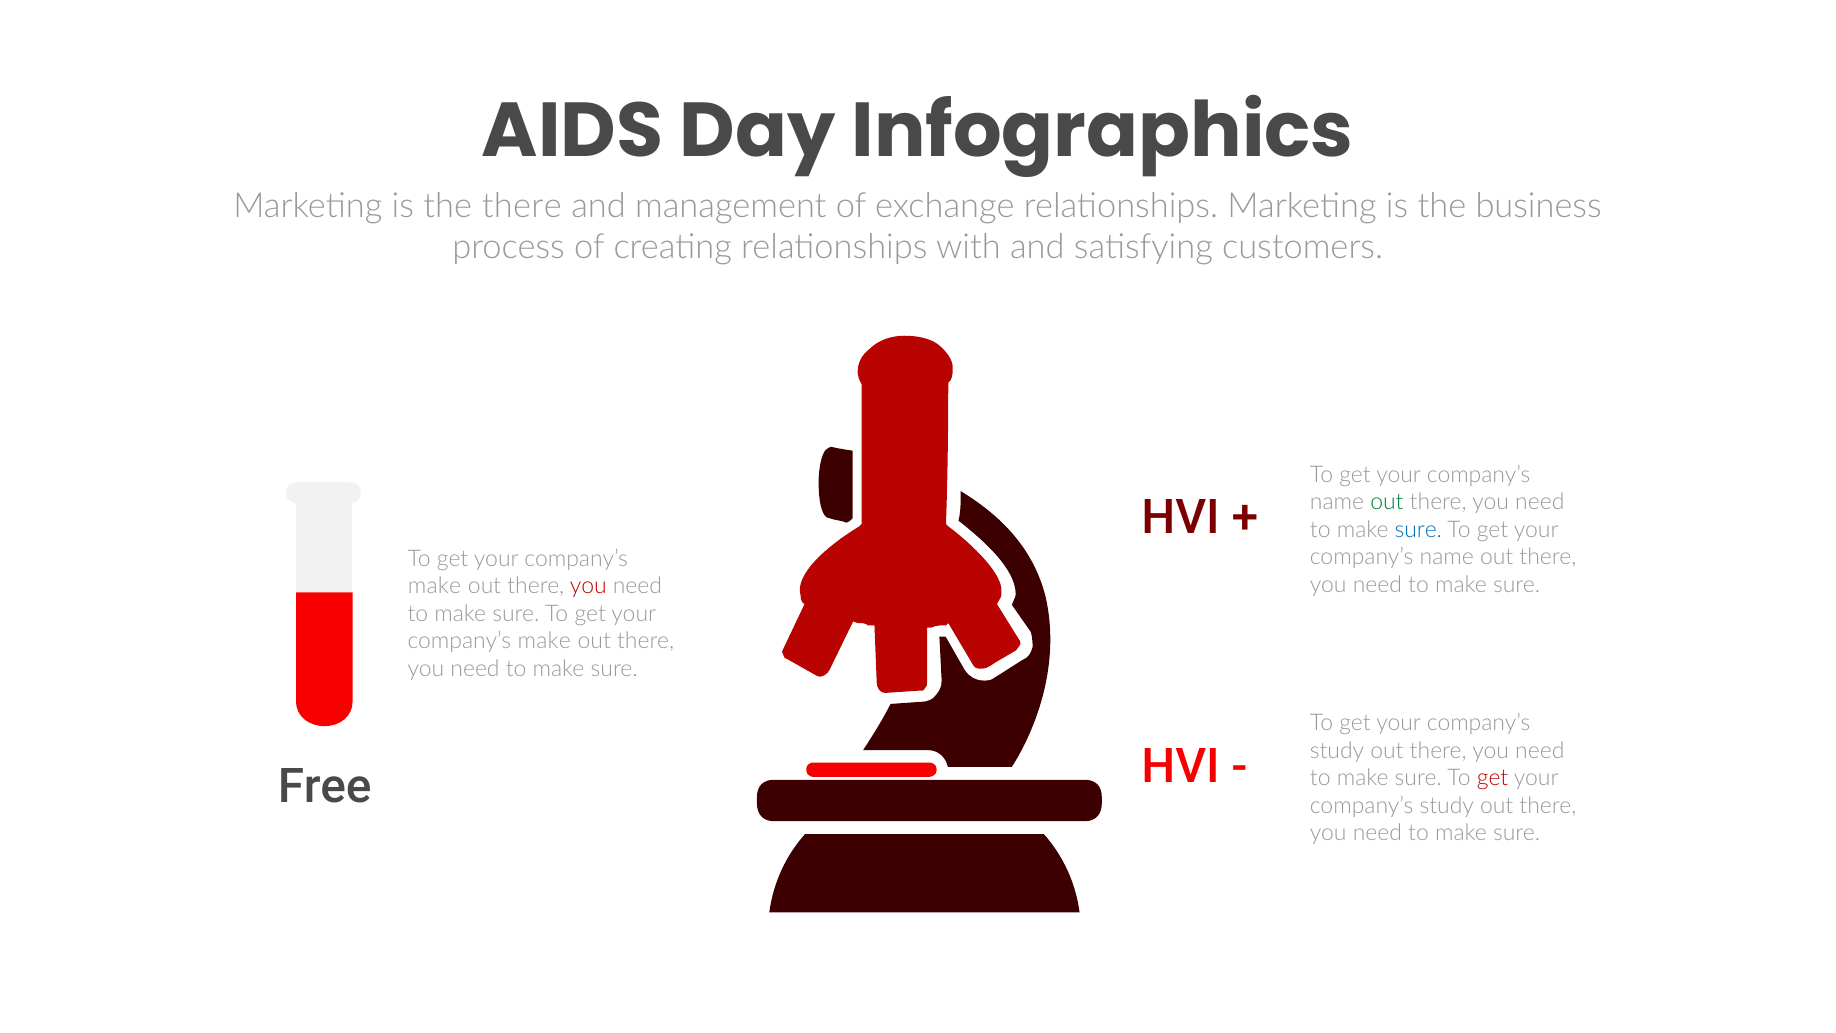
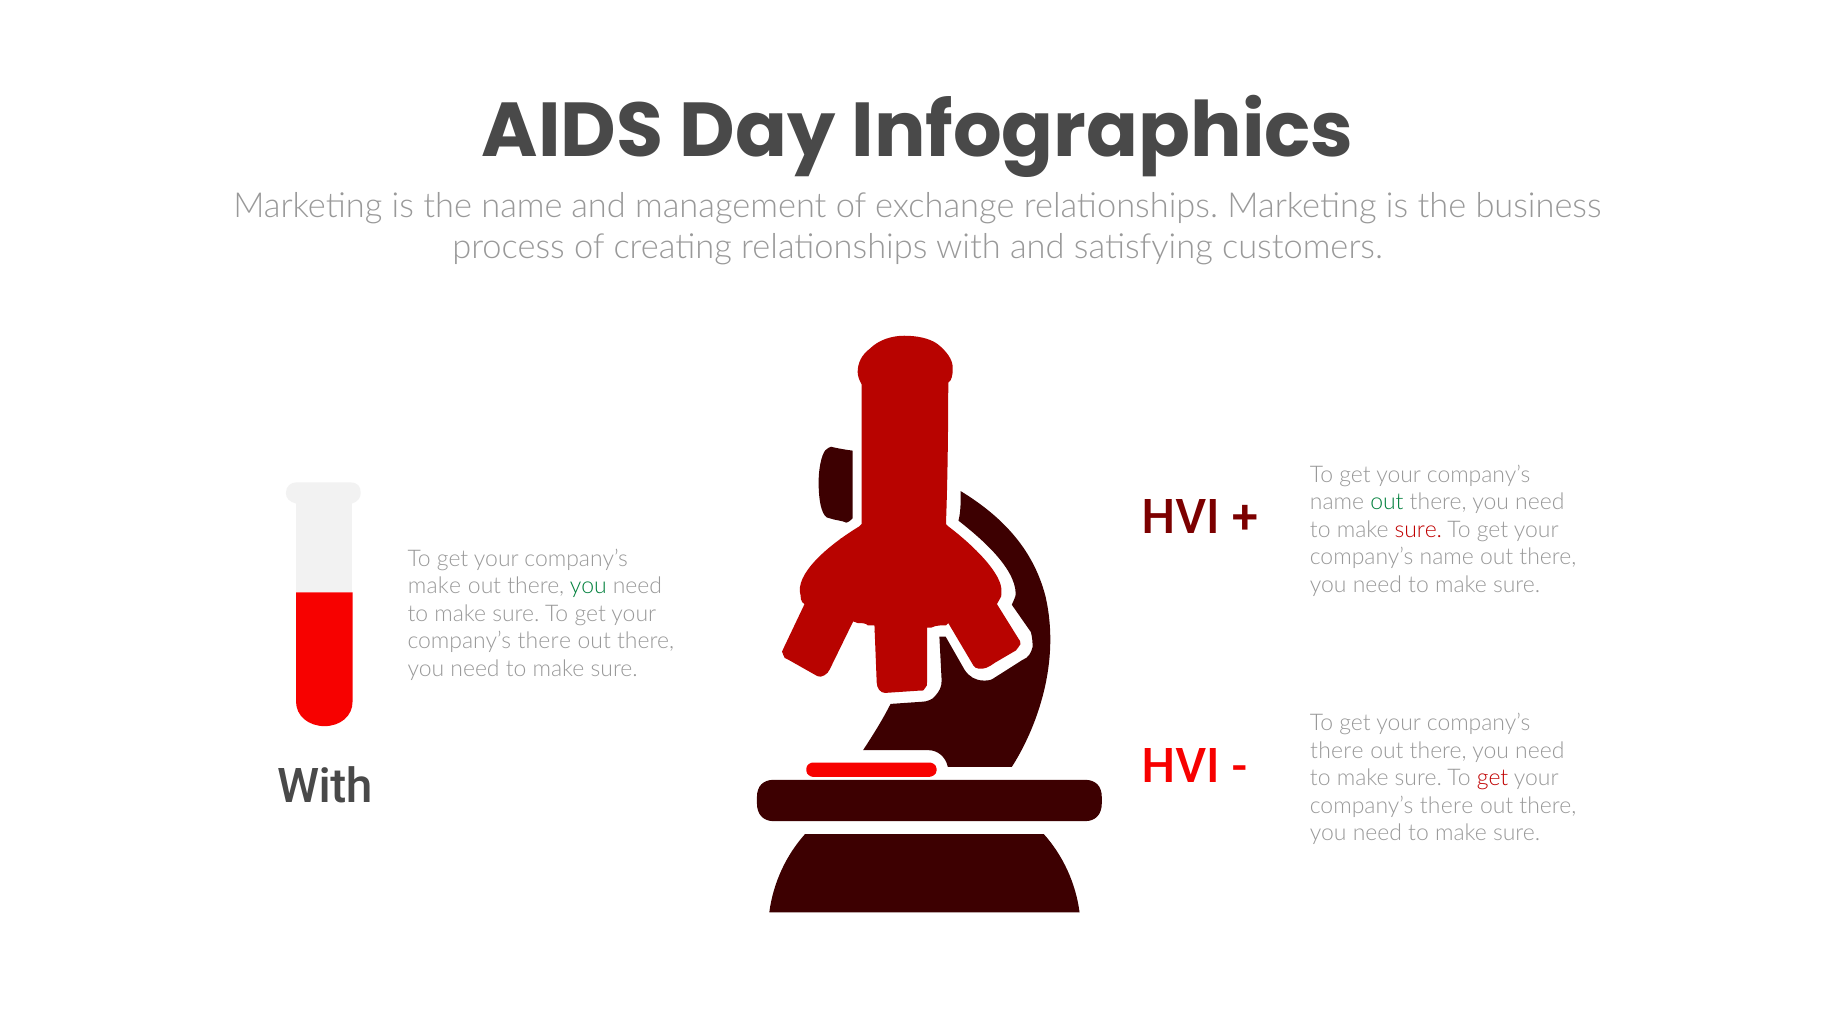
the there: there -> name (522, 206)
sure colour: blue -> red (1418, 530)
you colour: red -> green (588, 586)
make: make -> there (544, 641)
study: study -> there (1337, 751)
Free: Free -> With (325, 787)
study: study -> there (1447, 806)
